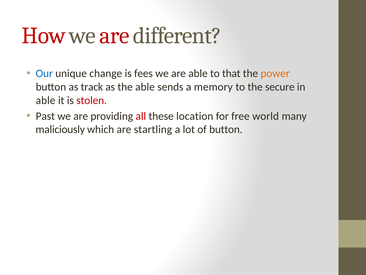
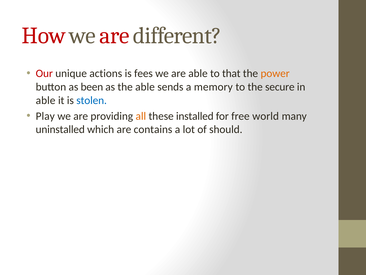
Our colour: blue -> red (44, 73)
change: change -> actions (106, 73)
track: track -> been (92, 87)
stolen colour: red -> blue (92, 100)
Past: Past -> Play (45, 116)
all colour: red -> orange (141, 116)
location: location -> installed (195, 116)
maliciously: maliciously -> uninstalled (60, 129)
startling: startling -> contains (153, 129)
of button: button -> should (226, 129)
